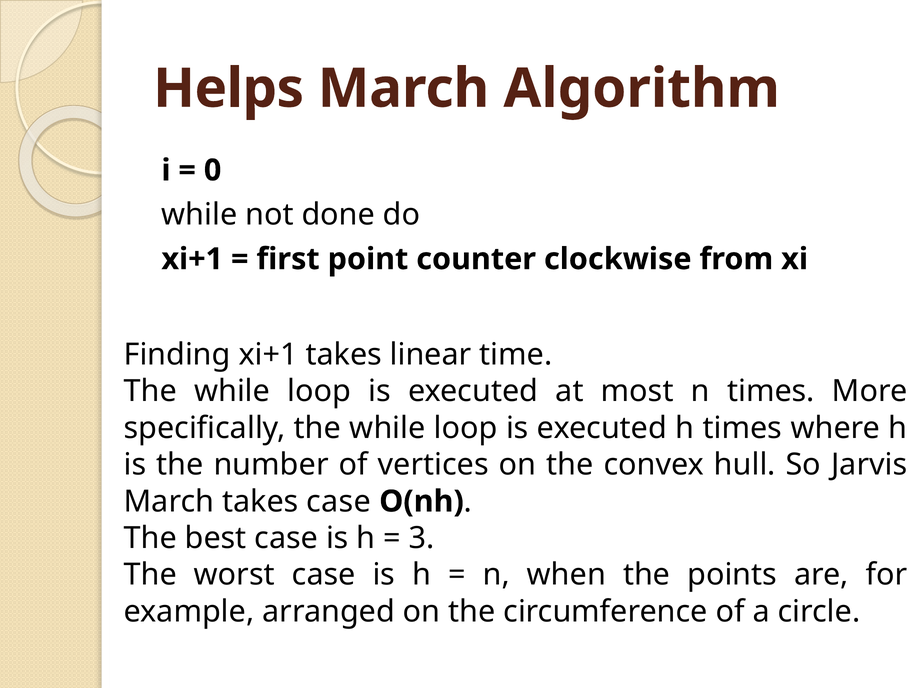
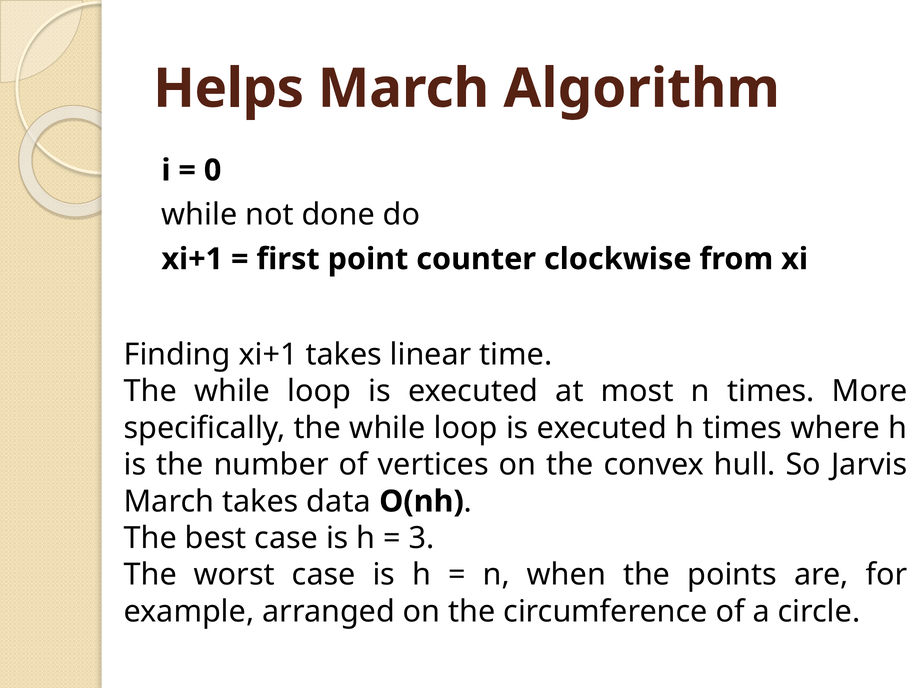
takes case: case -> data (339, 501)
